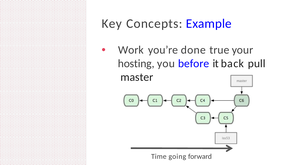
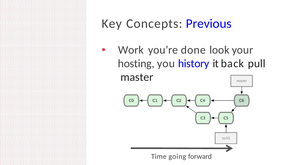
Example: Example -> Previous (209, 24)
true: true -> look (219, 50)
before: before -> history (194, 63)
